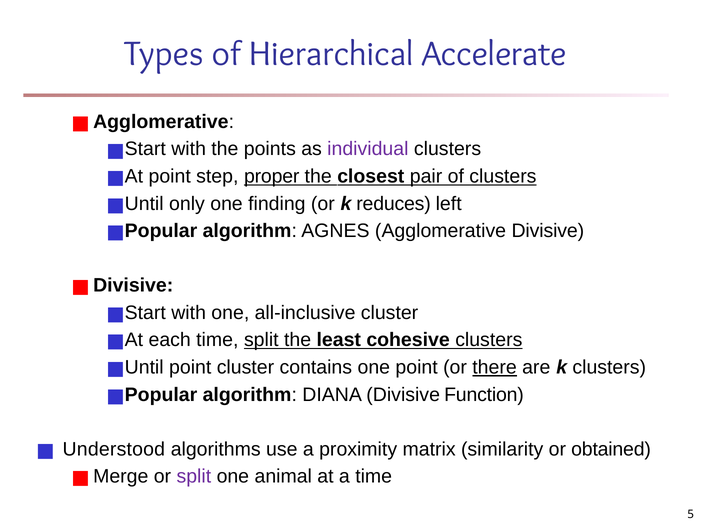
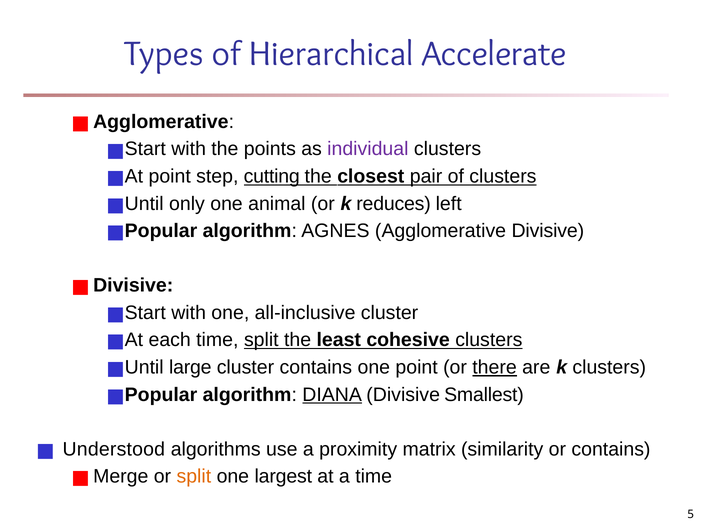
proper: proper -> cutting (272, 176)
finding: finding -> animal (277, 204)
point: point -> large (190, 367)
DIANA underline: none -> present (332, 394)
Function: Function -> Smallest (484, 394)
or obtained: obtained -> contains (611, 449)
split colour: purple -> orange (194, 476)
animal: animal -> largest (283, 476)
